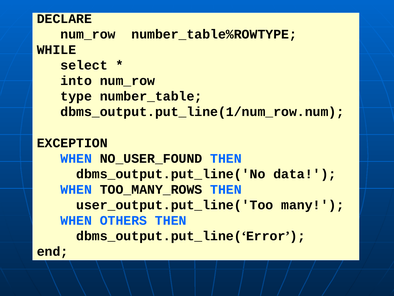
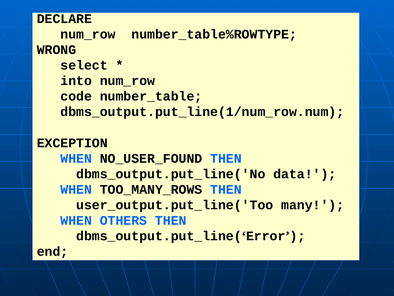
WHILE: WHILE -> WRONG (57, 50)
type: type -> code (76, 96)
